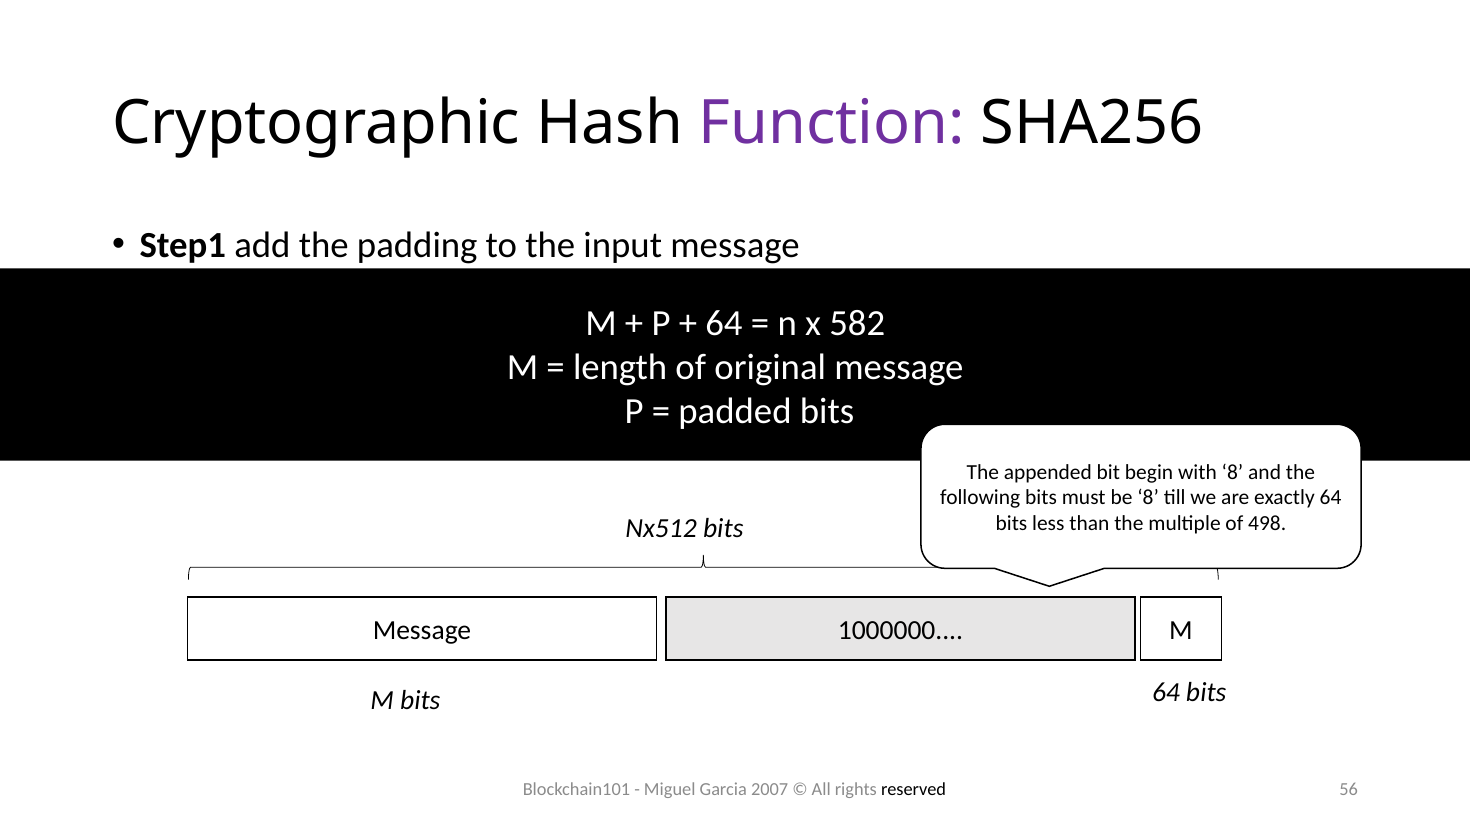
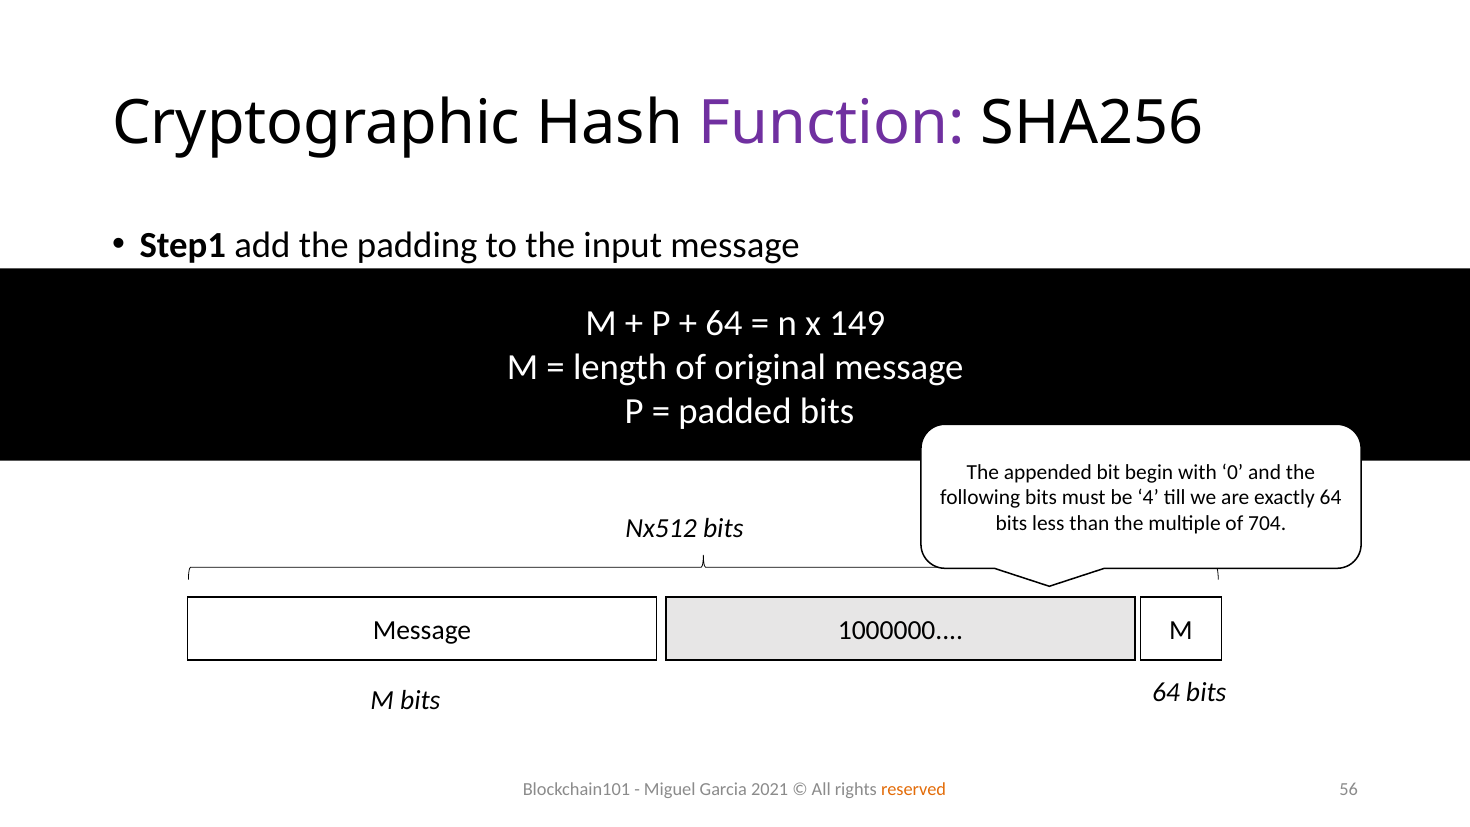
582: 582 -> 149 (857, 323)
with 8: 8 -> 0 (1233, 472)
be 8: 8 -> 4 (1148, 498)
498: 498 -> 704 (1267, 523)
2007: 2007 -> 2021 (770, 790)
reserved colour: black -> orange (914, 790)
